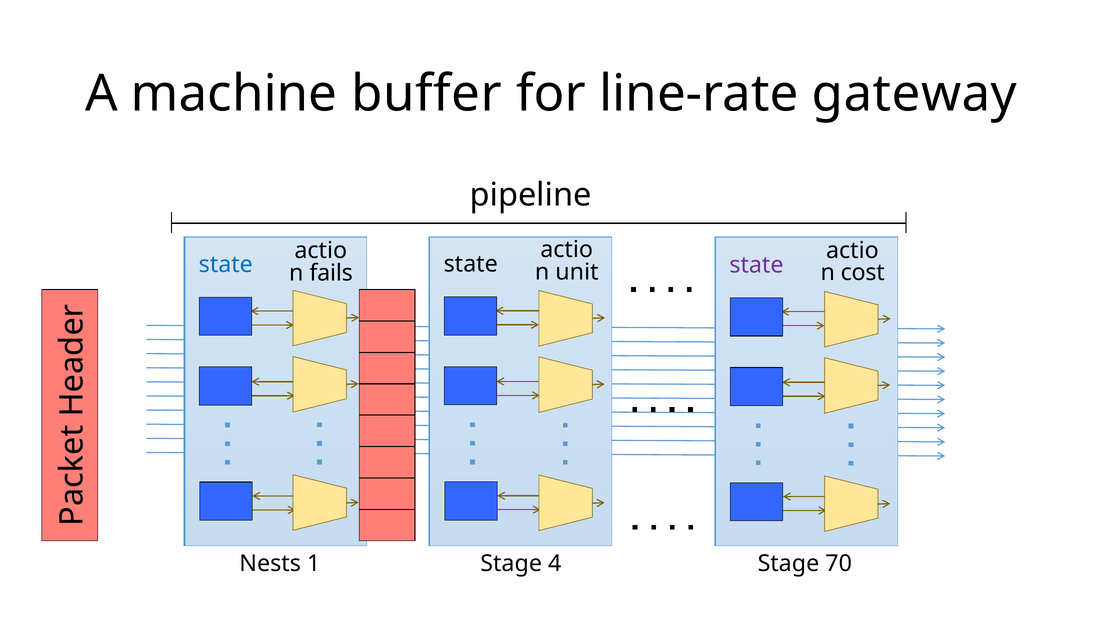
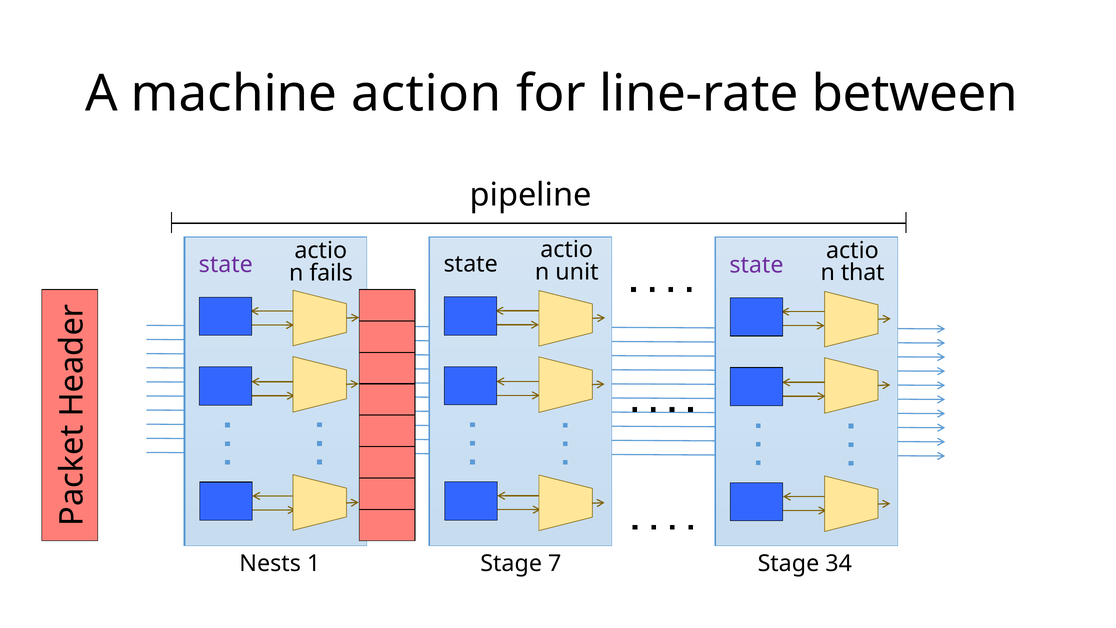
buffer: buffer -> action (426, 94)
gateway: gateway -> between (915, 94)
state colour: blue -> purple (226, 264)
cost: cost -> that (863, 273)
4: 4 -> 7 (555, 563)
70: 70 -> 34 (839, 563)
